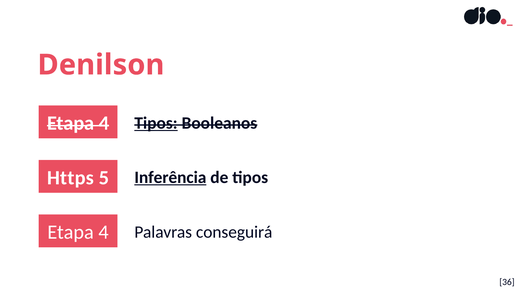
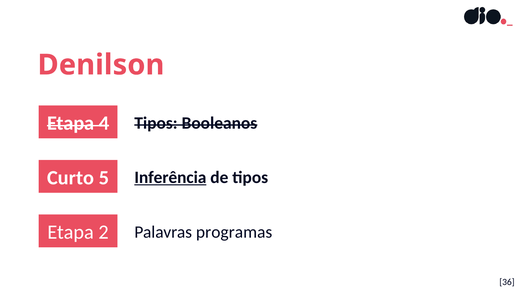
Tipos underline: present -> none (156, 123)
Https: Https -> Curto (71, 178)
4: 4 -> 2 (104, 233)
conseguirá: conseguirá -> programas (234, 233)
